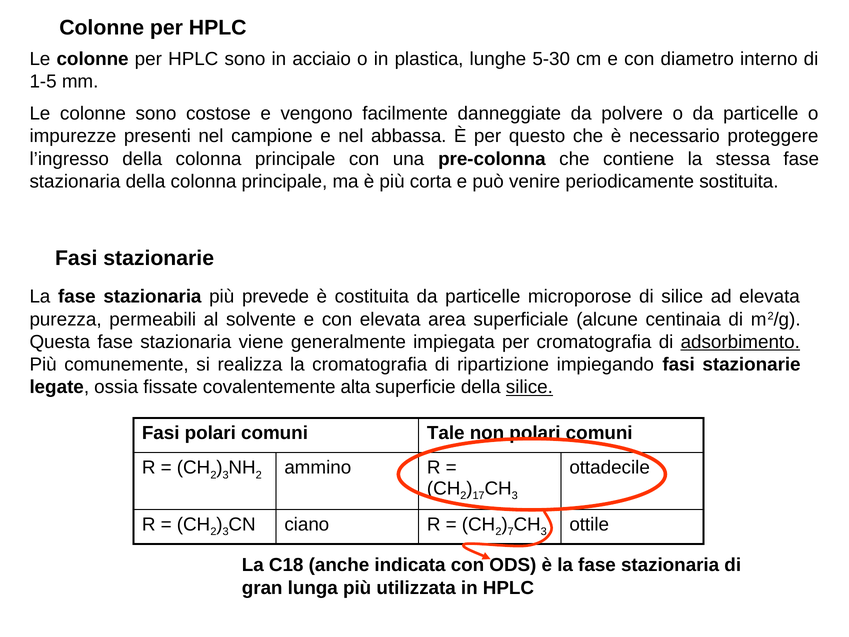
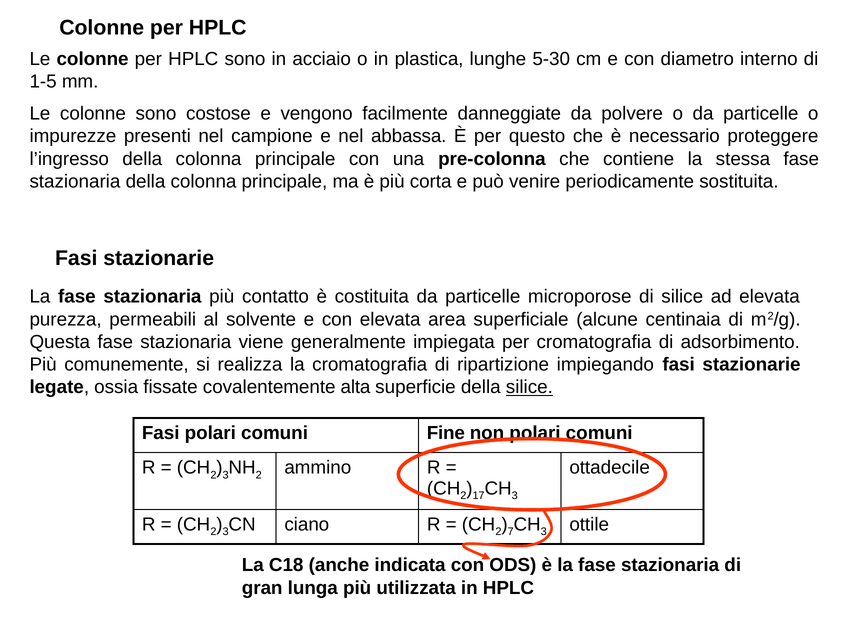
prevede: prevede -> contatto (275, 297)
adsorbimento underline: present -> none (740, 342)
Tale: Tale -> Fine (446, 433)
